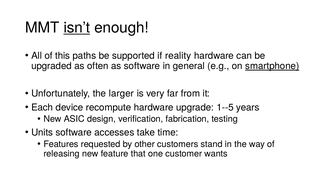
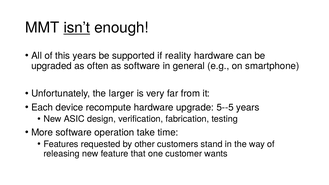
this paths: paths -> years (84, 56)
smartphone underline: present -> none (272, 66)
1--5: 1--5 -> 5--5 (225, 107)
Units: Units -> More (42, 132)
accesses: accesses -> operation (114, 132)
